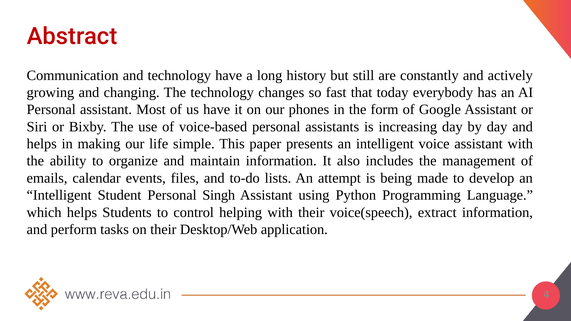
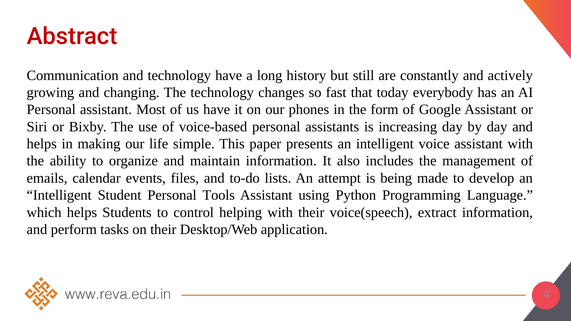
Singh: Singh -> Tools (219, 195)
